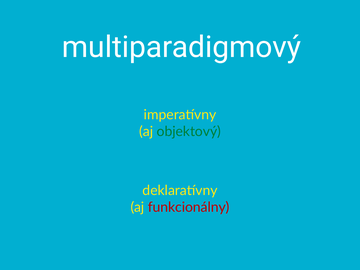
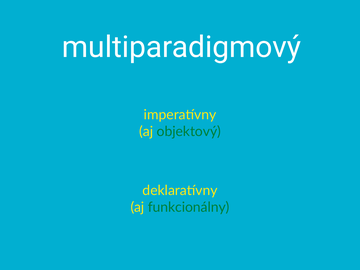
funkcionálny colour: red -> green (189, 207)
